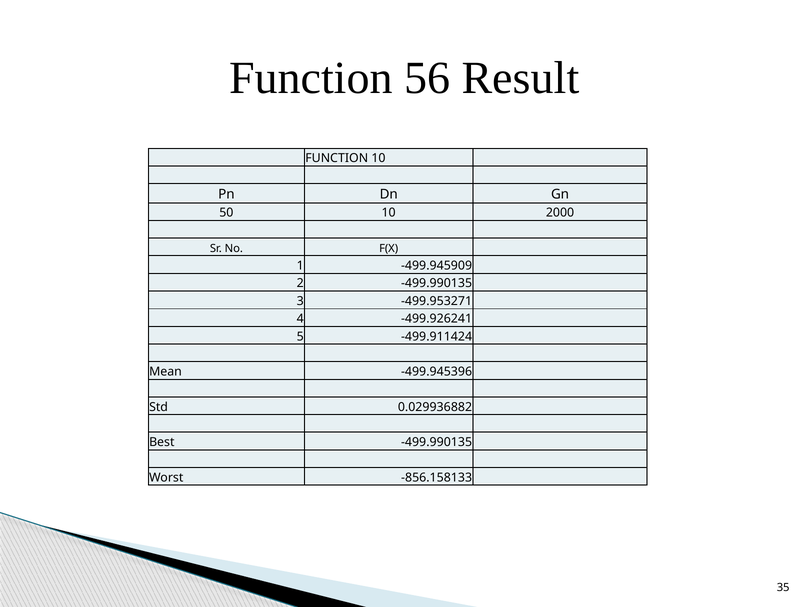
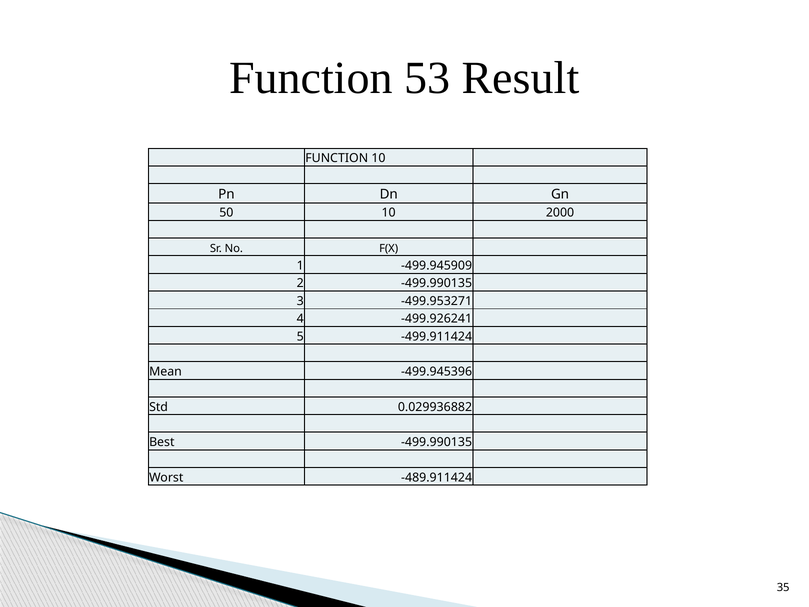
56: 56 -> 53 (427, 78)
-856.158133: -856.158133 -> -489.911424 (437, 477)
